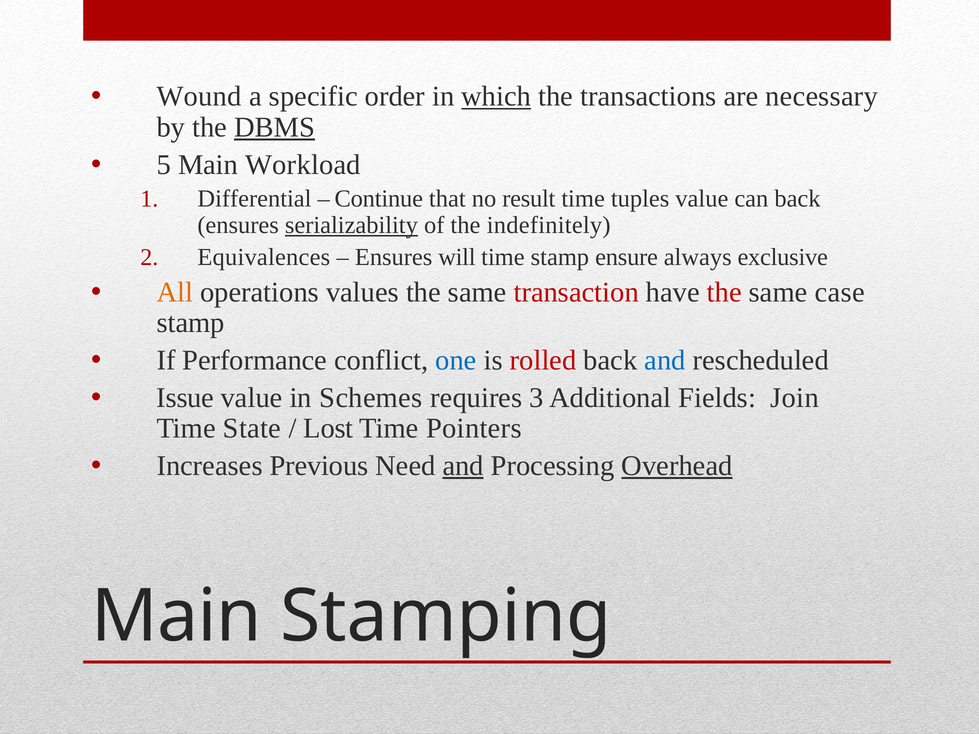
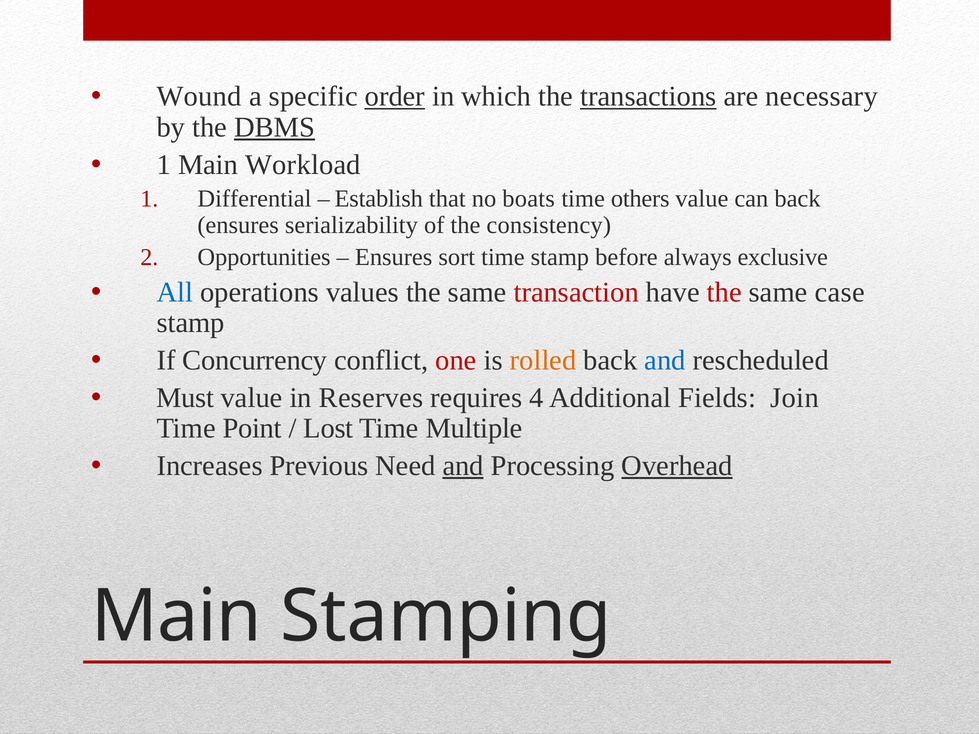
order underline: none -> present (395, 97)
which underline: present -> none (496, 97)
transactions underline: none -> present (648, 97)
5: 5 -> 1 (164, 165)
Continue: Continue -> Establish (379, 199)
result: result -> boats (529, 199)
tuples: tuples -> others (640, 199)
serializability underline: present -> none (351, 225)
indefinitely: indefinitely -> consistency (549, 225)
Equivalences: Equivalences -> Opportunities (264, 257)
will: will -> sort (457, 257)
ensure: ensure -> before (626, 257)
All colour: orange -> blue (175, 292)
Performance: Performance -> Concurrency (255, 360)
one colour: blue -> red (456, 360)
rolled colour: red -> orange (543, 360)
Issue: Issue -> Must (185, 398)
Schemes: Schemes -> Reserves (371, 398)
3: 3 -> 4 (537, 398)
State: State -> Point (252, 429)
Pointers: Pointers -> Multiple (474, 429)
